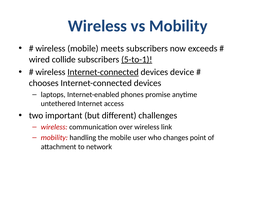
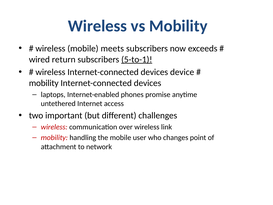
collide: collide -> return (64, 59)
Internet-connected underline: present -> none (103, 72)
chooses: chooses -> mobility (44, 83)
